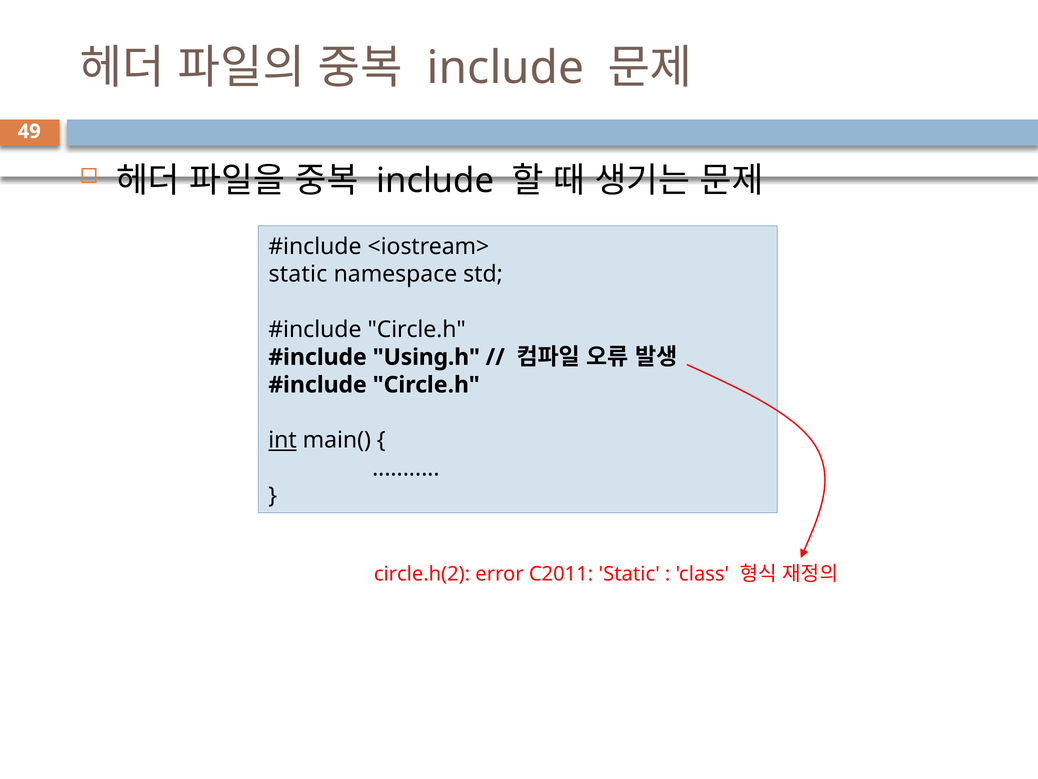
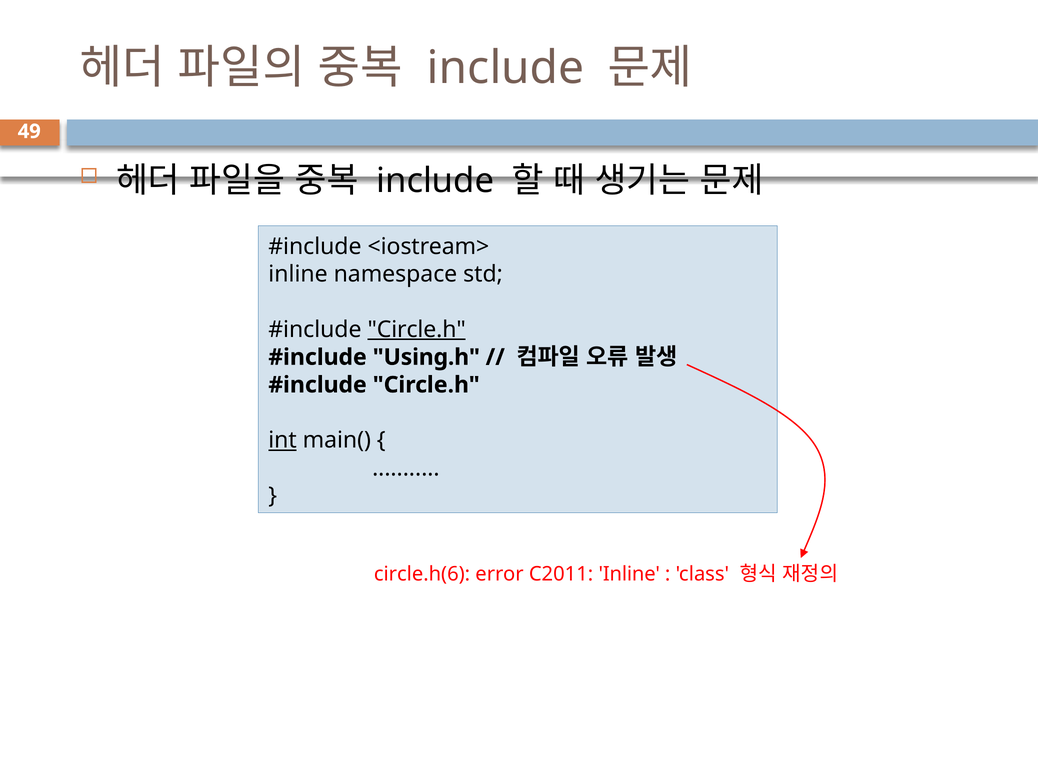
static: static -> inline (298, 274)
Circle.h underline: none -> present (417, 329)
circle.h(2: circle.h(2 -> circle.h(6 (422, 574)
C2011 Static: Static -> Inline (629, 574)
